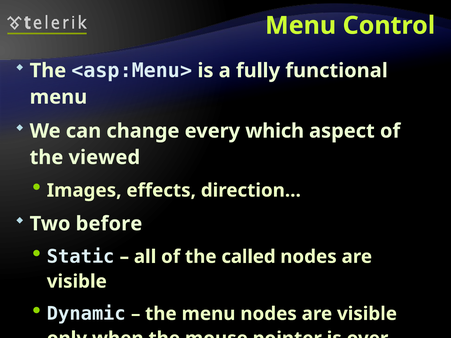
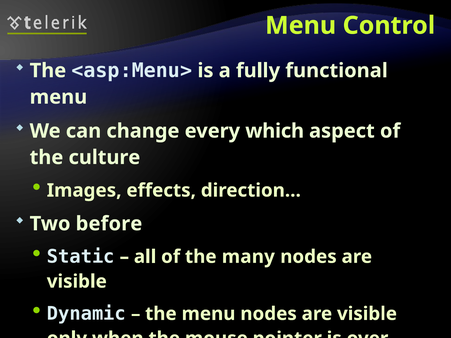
viewed: viewed -> culture (104, 158)
called: called -> many (248, 257)
